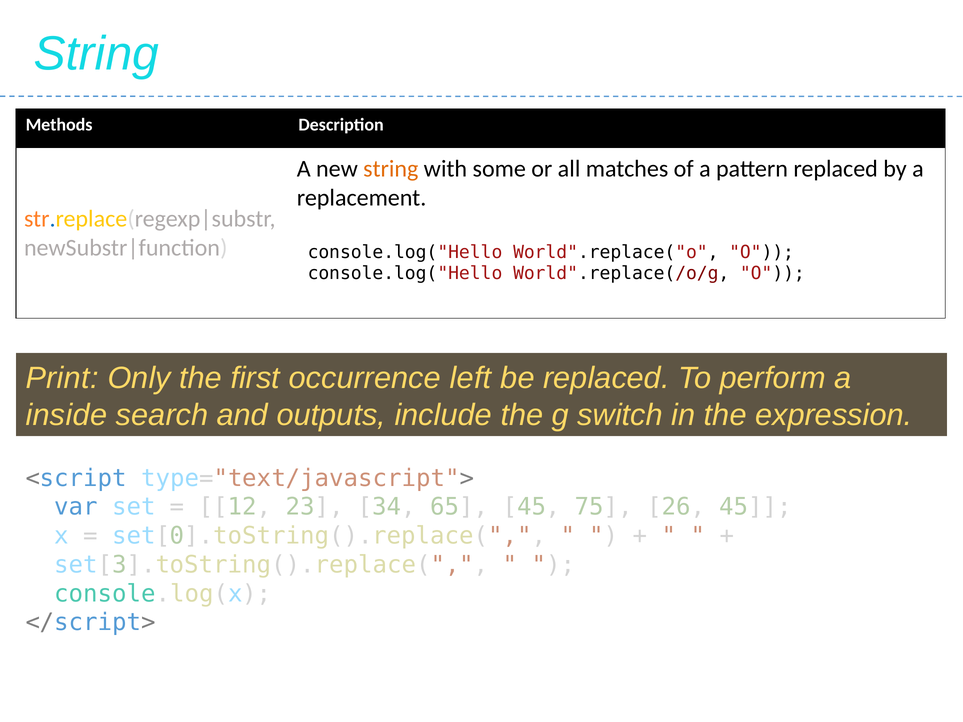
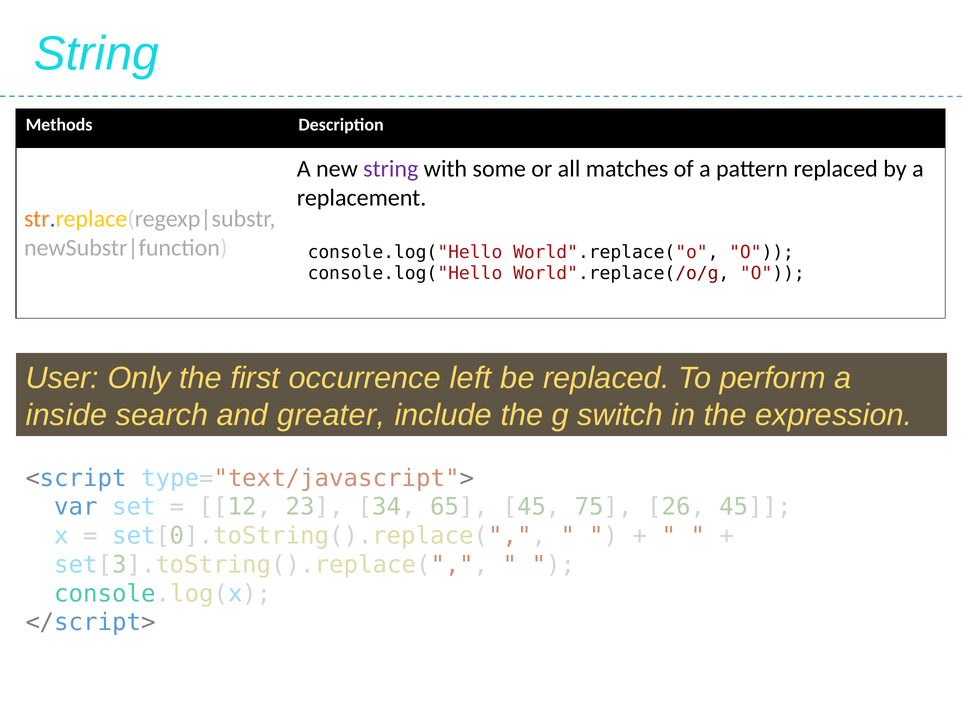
string colour: orange -> purple (391, 169)
Print: Print -> User (62, 378)
outputs: outputs -> greater (331, 415)
